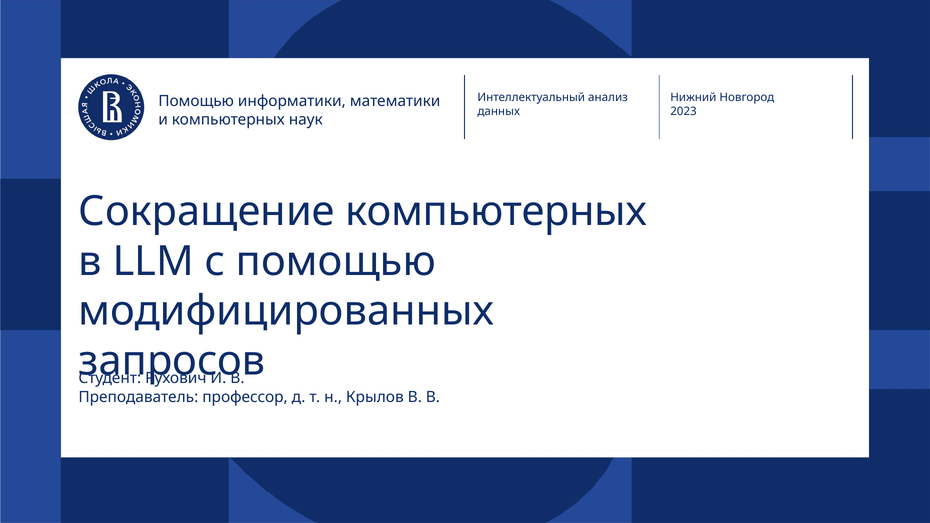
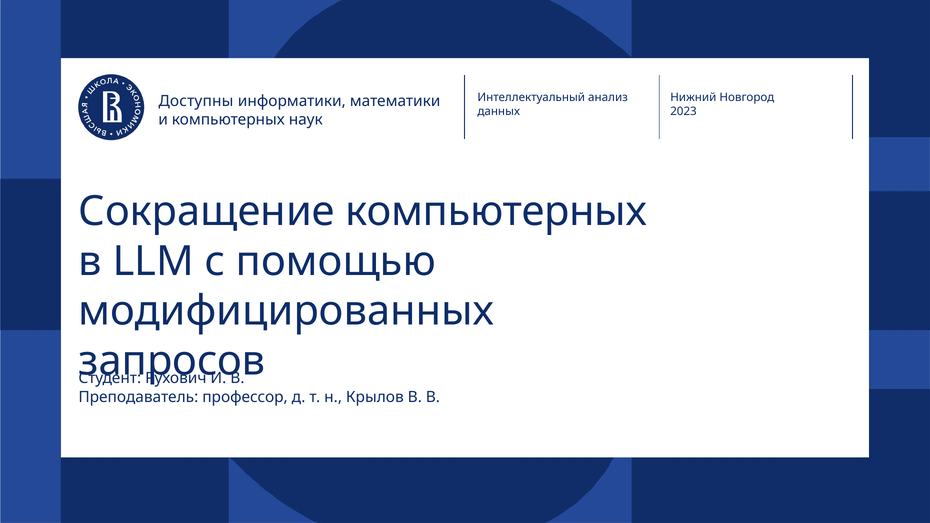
Помощью: Помощью -> Доступны (196, 101)
